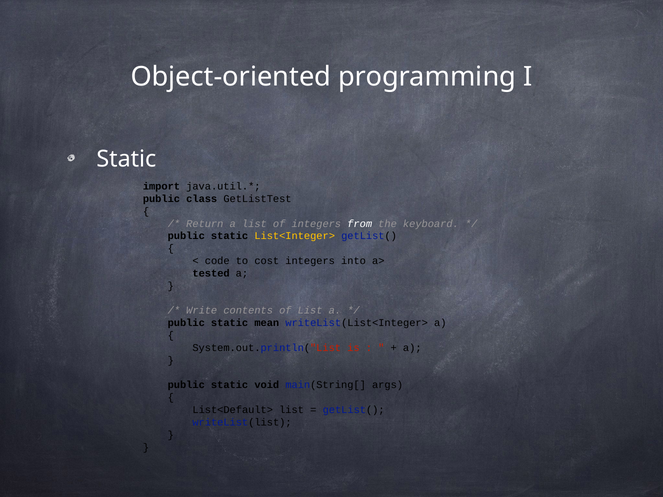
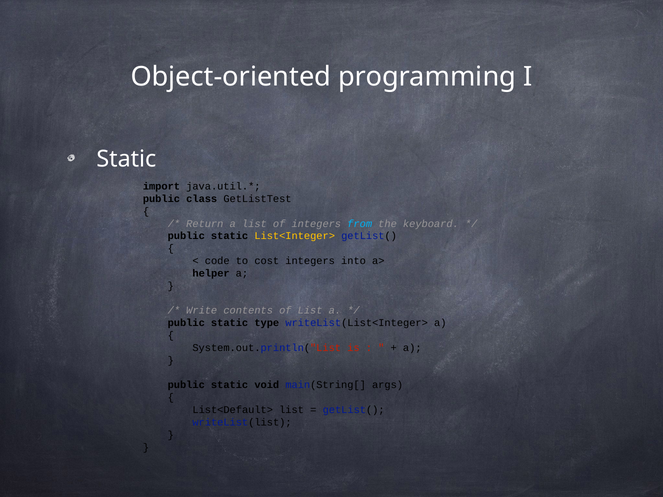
from colour: white -> light blue (360, 224)
tested: tested -> helper (211, 273)
mean: mean -> type (267, 323)
